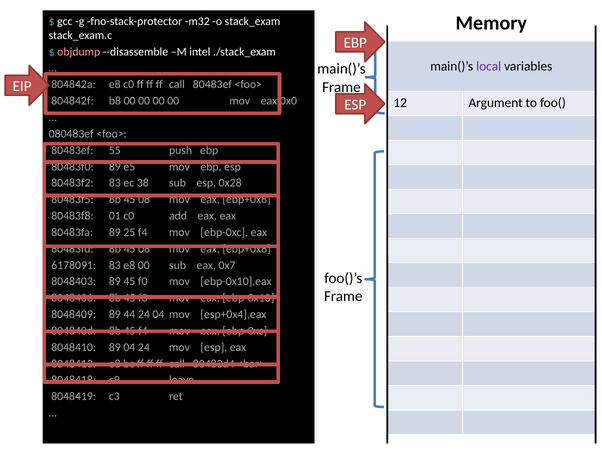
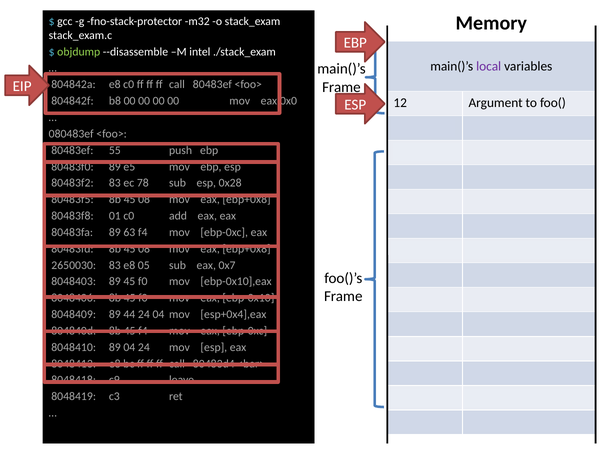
objdump colour: pink -> light green (79, 52)
38: 38 -> 78 (143, 183)
25: 25 -> 63 (129, 232)
6178091: 6178091 -> 2650030 (74, 265)
e8 00: 00 -> 05 (144, 265)
